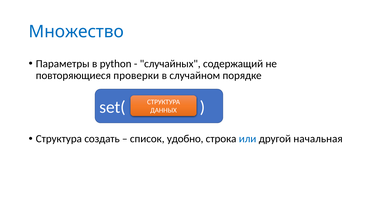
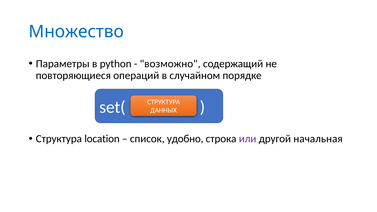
случайных: случайных -> возможно (170, 64)
проверки: проверки -> операций (136, 76)
создать: создать -> location (102, 139)
или colour: blue -> purple (248, 139)
